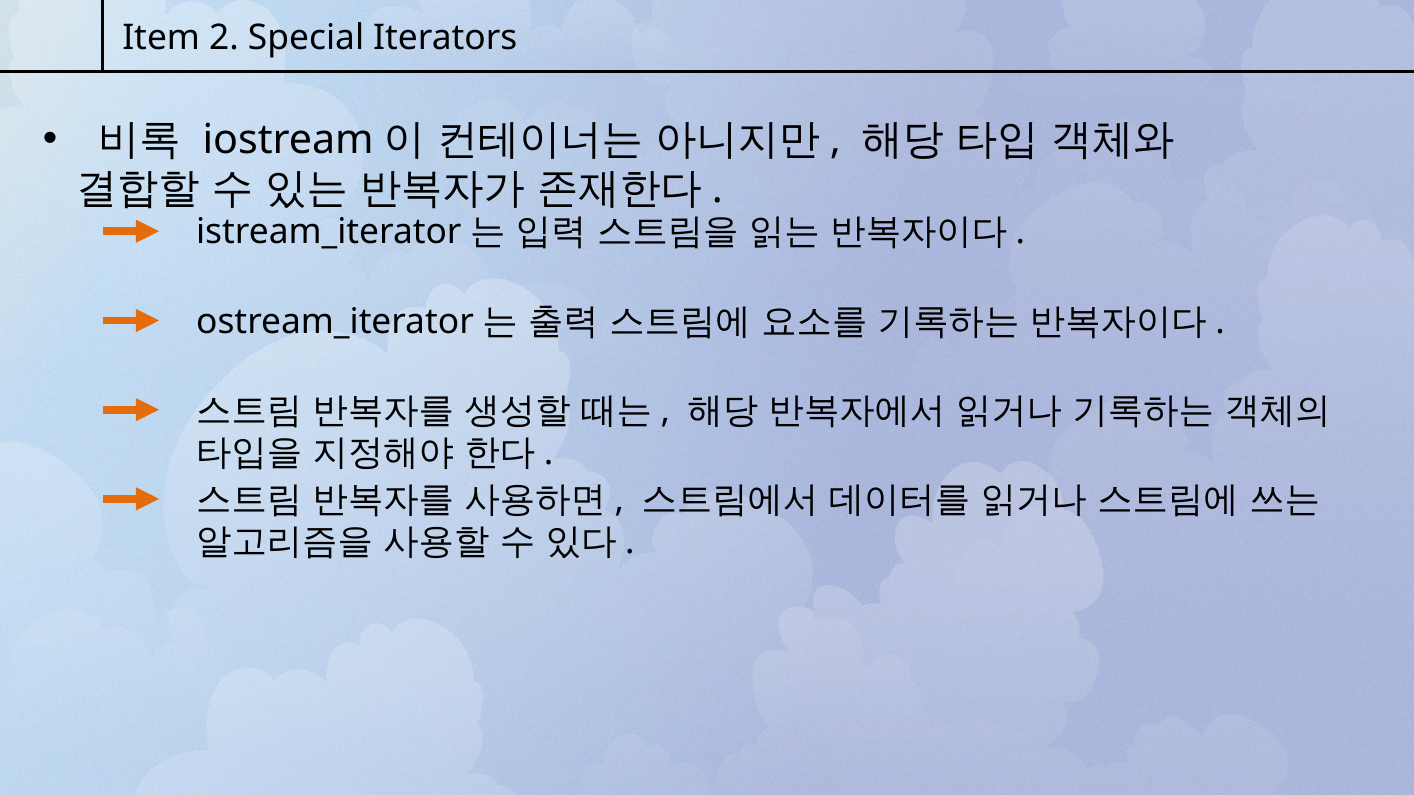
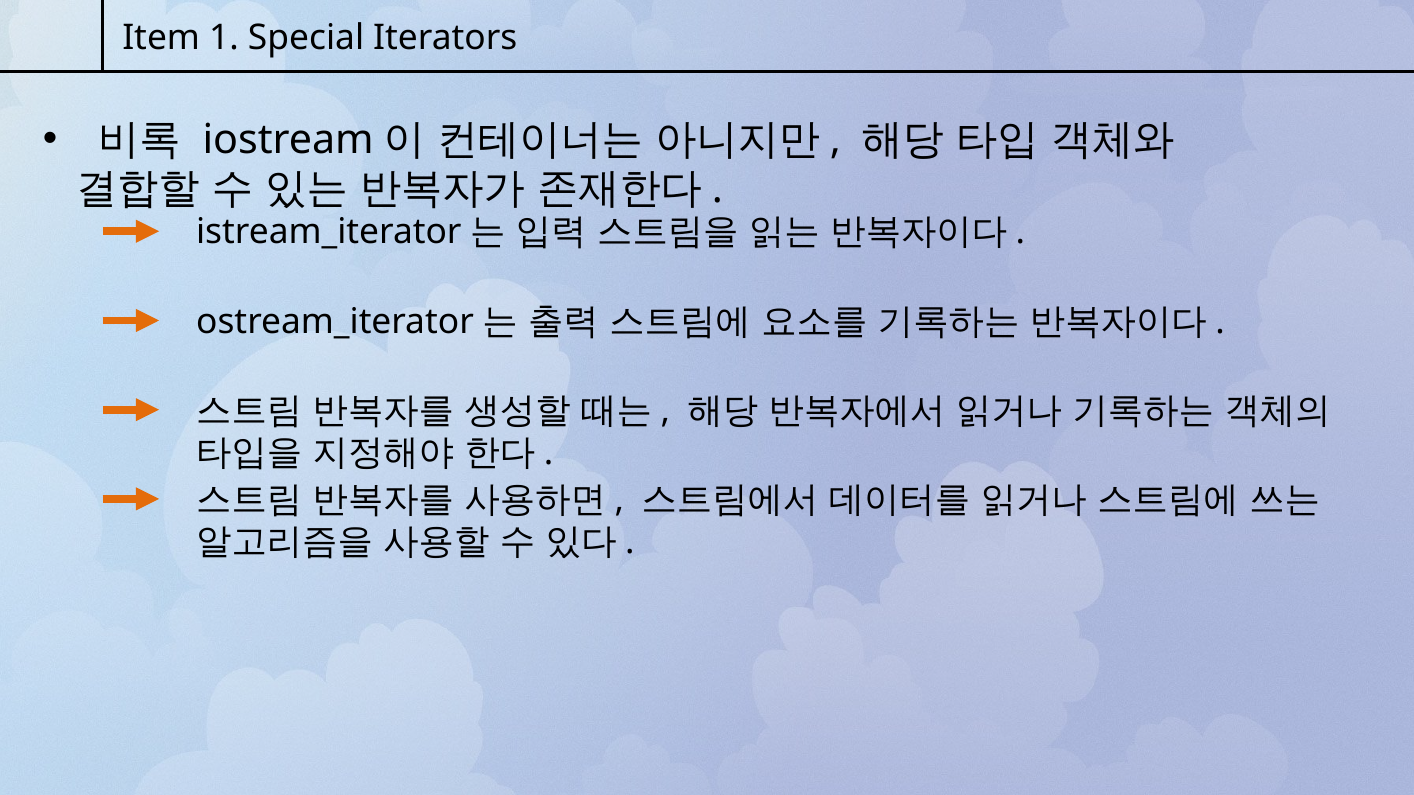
2: 2 -> 1 (224, 38)
